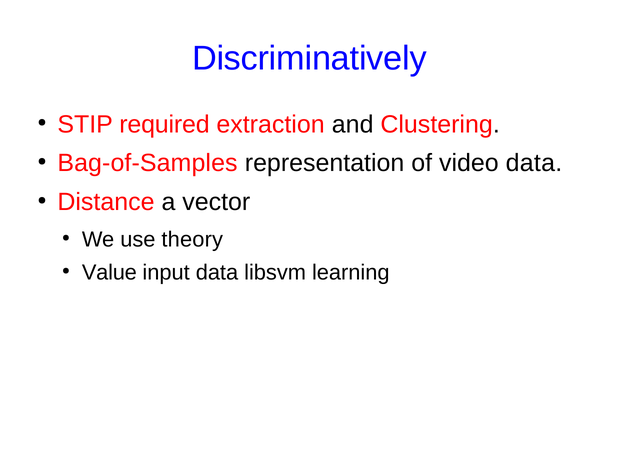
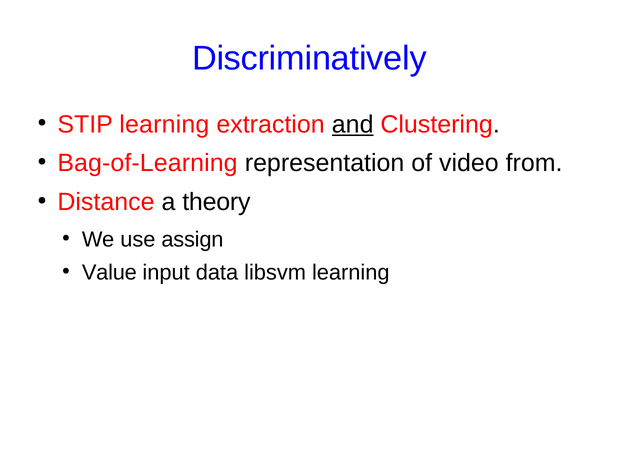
STIP required: required -> learning (164, 124)
and underline: none -> present (353, 124)
Bag-of-Samples: Bag-of-Samples -> Bag-of-Learning (148, 163)
video data: data -> from (534, 163)
vector: vector -> theory (216, 202)
theory: theory -> assign (192, 240)
